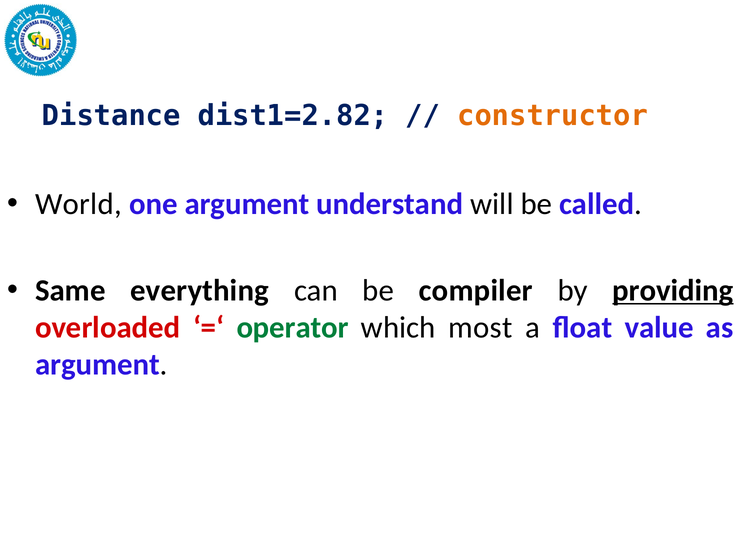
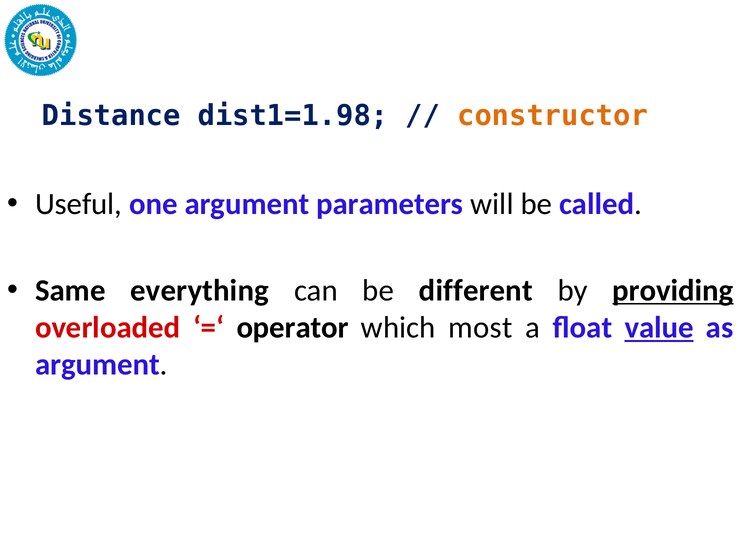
dist1=2.82: dist1=2.82 -> dist1=1.98 (293, 116)
World: World -> Useful (79, 204)
understand: understand -> parameters (390, 204)
compiler: compiler -> different (476, 290)
operator colour: green -> black (293, 327)
value underline: none -> present (659, 327)
